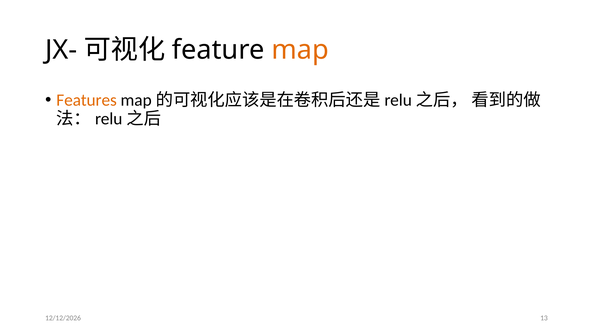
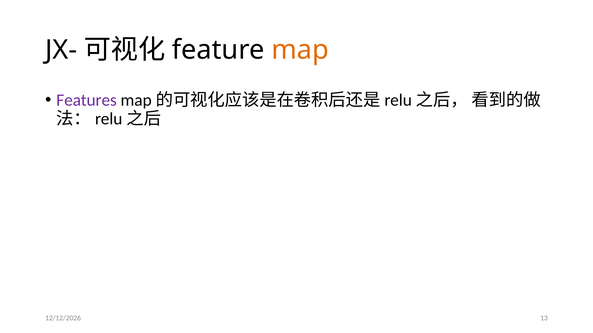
Features colour: orange -> purple (87, 100)
